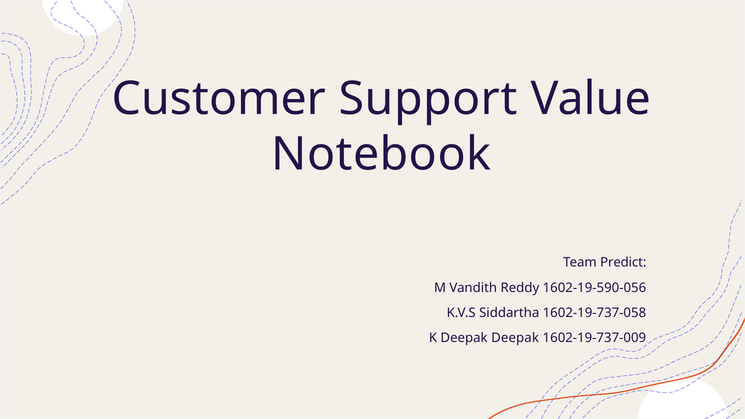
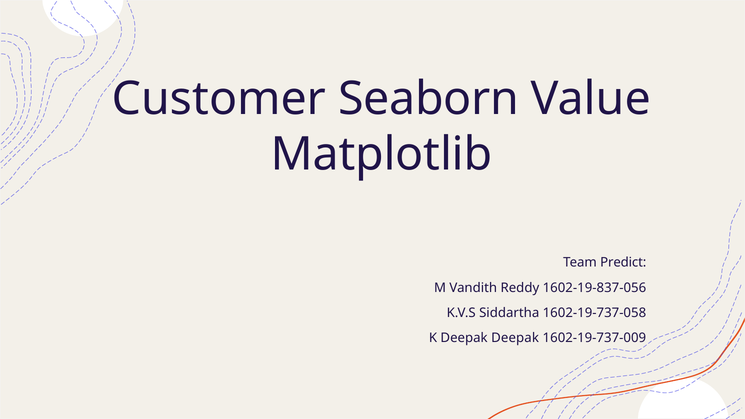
Support: Support -> Seaborn (429, 99)
Notebook: Notebook -> Matplotlib (381, 155)
1602-19-590-056: 1602-19-590-056 -> 1602-19-837-056 (594, 288)
